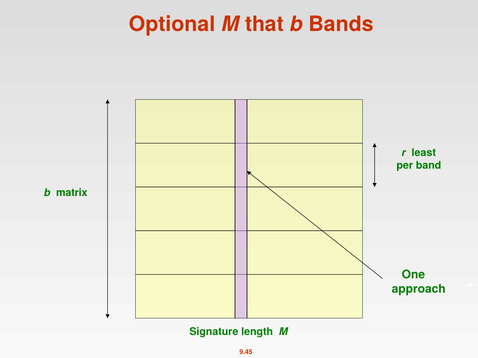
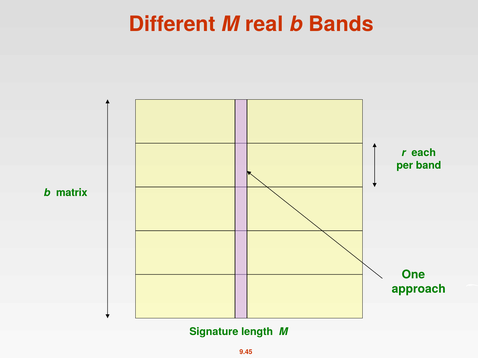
Optional: Optional -> Different (172, 24)
that: that -> real (264, 24)
least: least -> each (424, 153)
